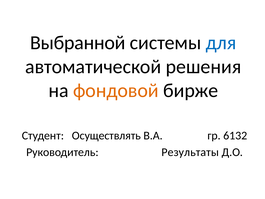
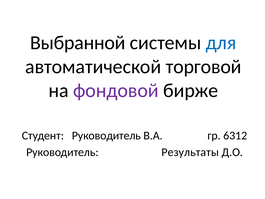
решения: решения -> торговой (204, 67)
фондовой colour: orange -> purple (116, 90)
Студент Осуществлять: Осуществлять -> Руководитель (106, 135)
6132: 6132 -> 6312 (235, 135)
